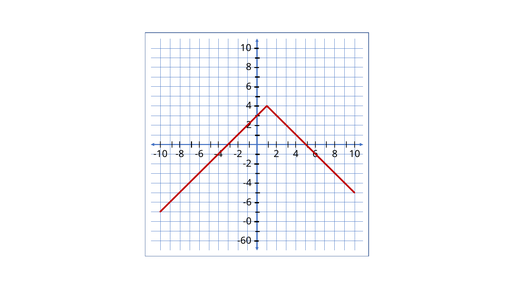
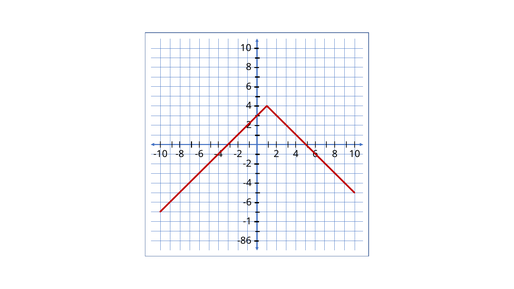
-0: -0 -> -1 (247, 221)
-60: -60 -> -86 (244, 241)
